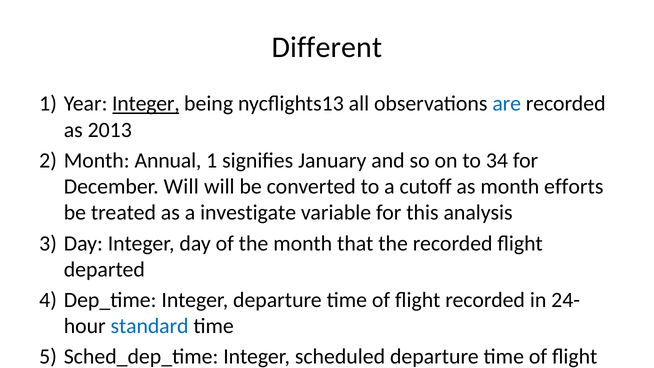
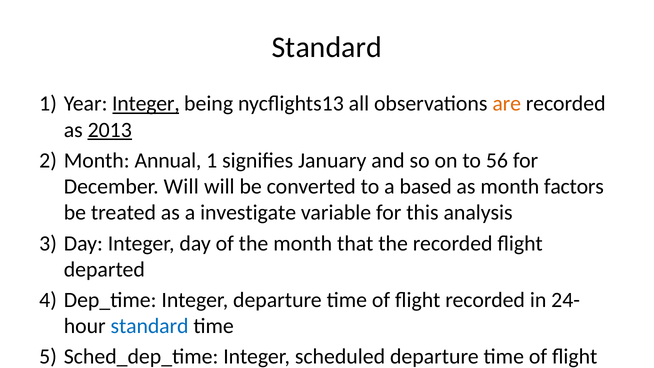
Different: Different -> Standard (327, 47)
are colour: blue -> orange (507, 104)
2013 underline: none -> present (110, 130)
34: 34 -> 56 (497, 160)
cutoff: cutoff -> based (426, 187)
efforts: efforts -> factors (574, 187)
